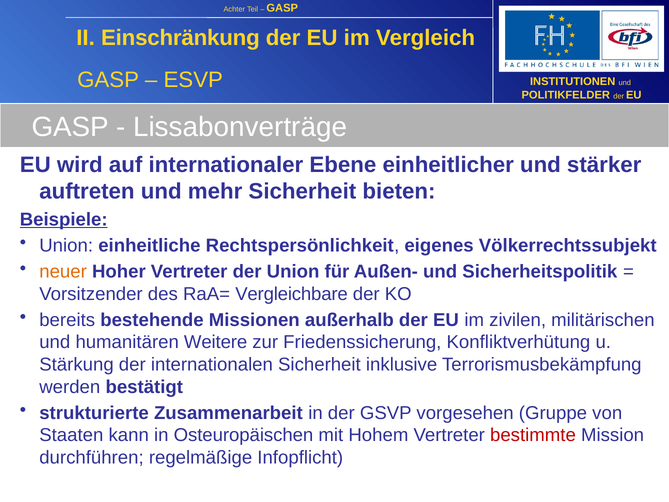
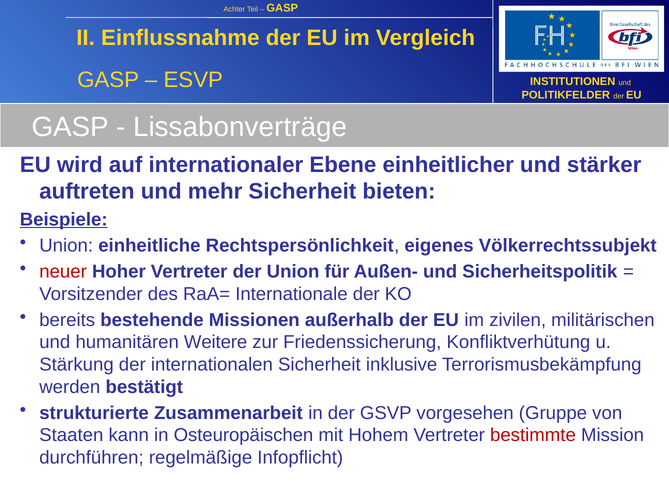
Einschränkung: Einschränkung -> Einflussnahme (180, 38)
neuer colour: orange -> red (63, 271)
Vergleichbare: Vergleichbare -> Internationale (291, 294)
